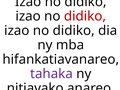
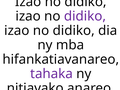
didiko colour: red -> purple (85, 16)
